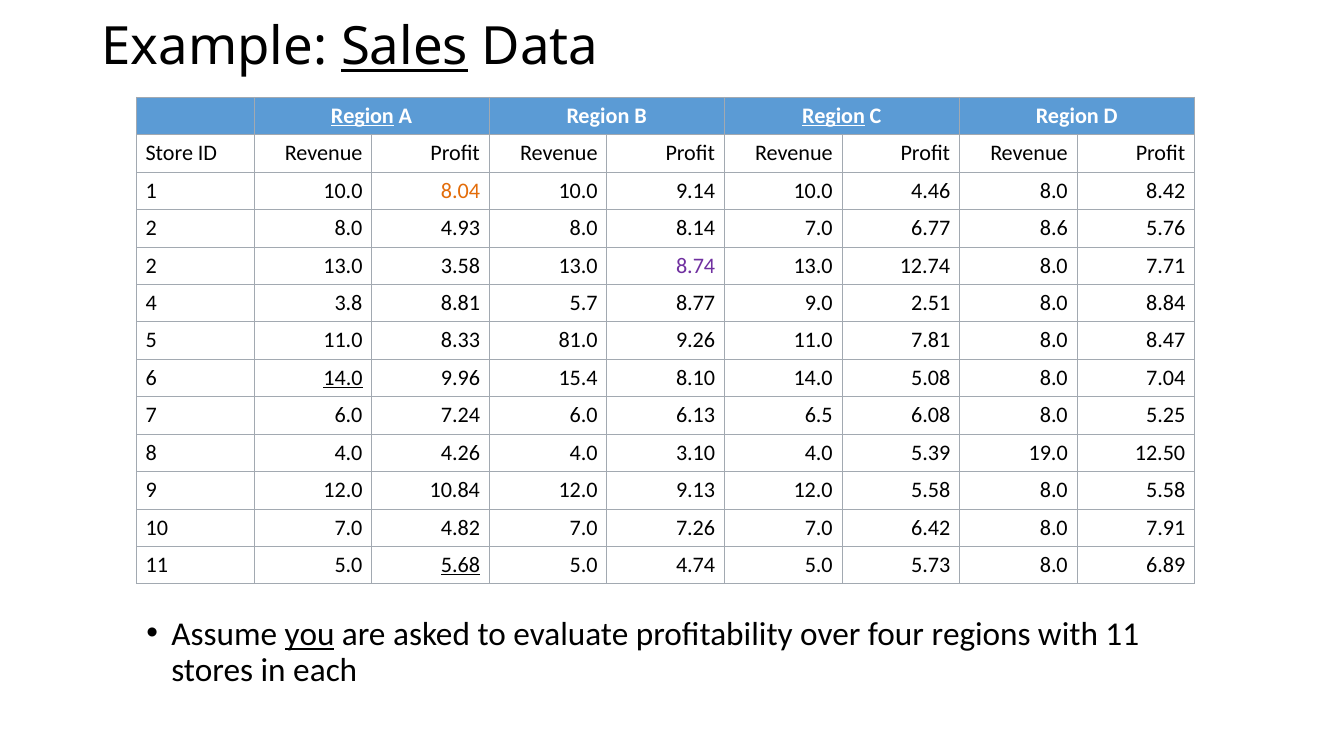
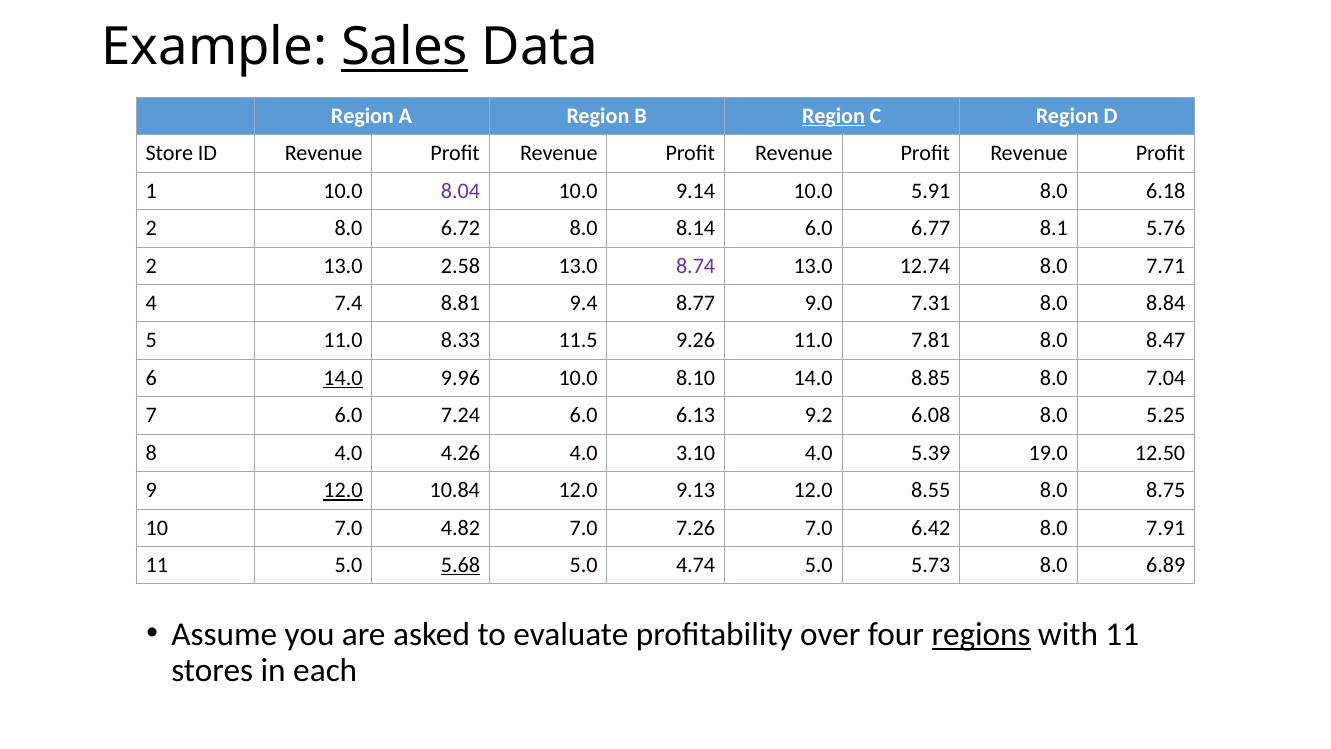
Region underline: present -> none (362, 116)
8.04 colour: orange -> purple (461, 191)
4.46: 4.46 -> 5.91 (931, 191)
8.42: 8.42 -> 6.18 (1166, 191)
4.93: 4.93 -> 6.72 (461, 228)
8.14 7.0: 7.0 -> 6.0 (819, 228)
8.6: 8.6 -> 8.1 (1054, 228)
3.58: 3.58 -> 2.58 (461, 266)
3.8: 3.8 -> 7.4 (349, 303)
5.7: 5.7 -> 9.4 (584, 303)
2.51: 2.51 -> 7.31 (931, 303)
81.0: 81.0 -> 11.5 (578, 340)
9.96 15.4: 15.4 -> 10.0 (578, 378)
5.08: 5.08 -> 8.85 (931, 378)
6.5: 6.5 -> 9.2 (819, 415)
12.0 underline: none -> present (343, 490)
12.0 5.58: 5.58 -> 8.55 (931, 490)
8.0 5.58: 5.58 -> 8.75 (1166, 490)
you underline: present -> none (310, 634)
regions underline: none -> present (981, 634)
